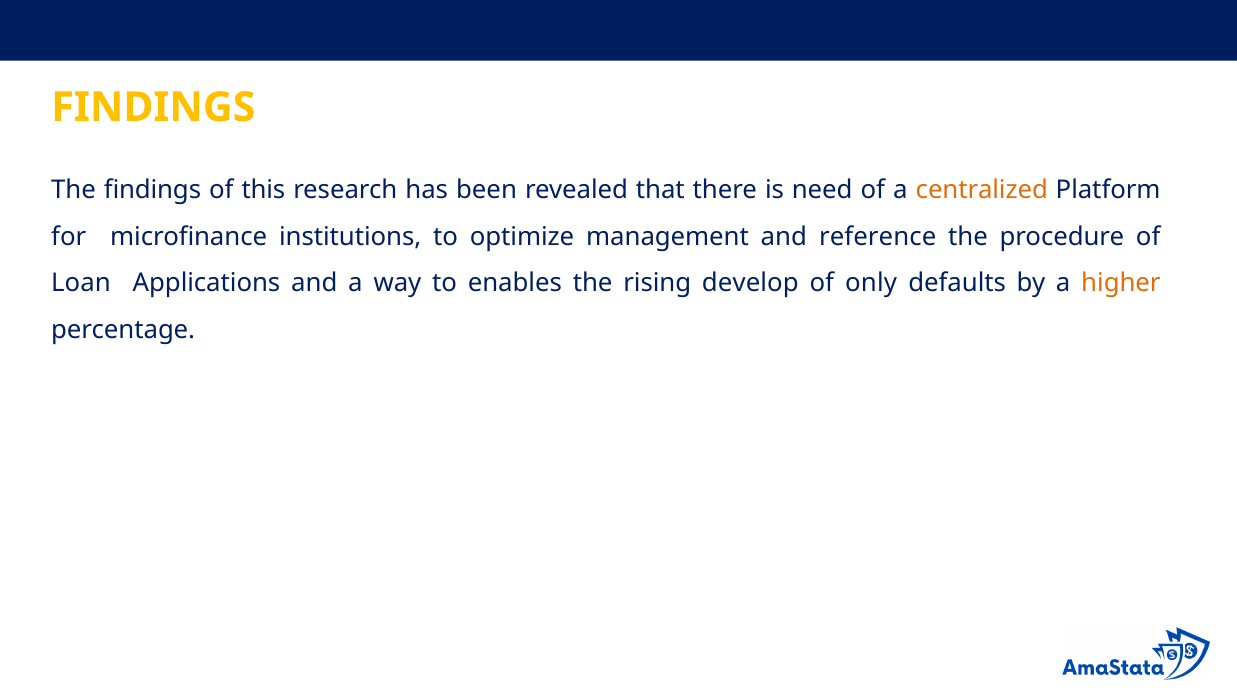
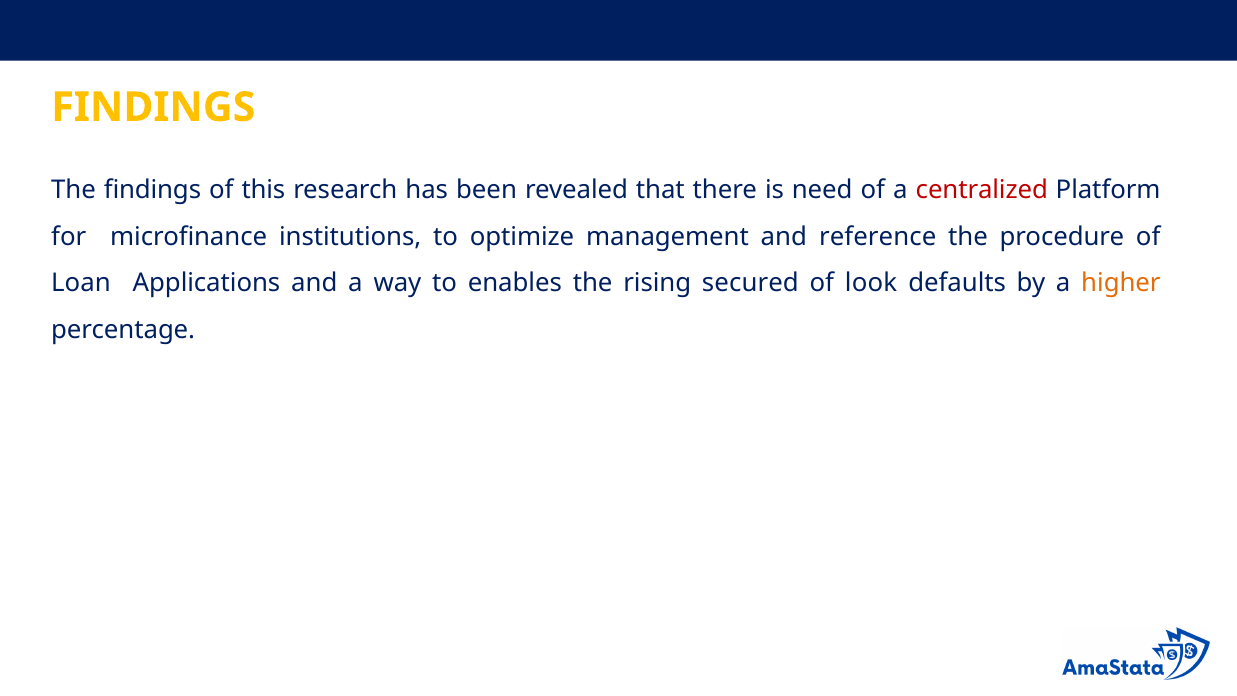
centralized colour: orange -> red (982, 190)
develop: develop -> secured (750, 283)
only: only -> look (871, 283)
